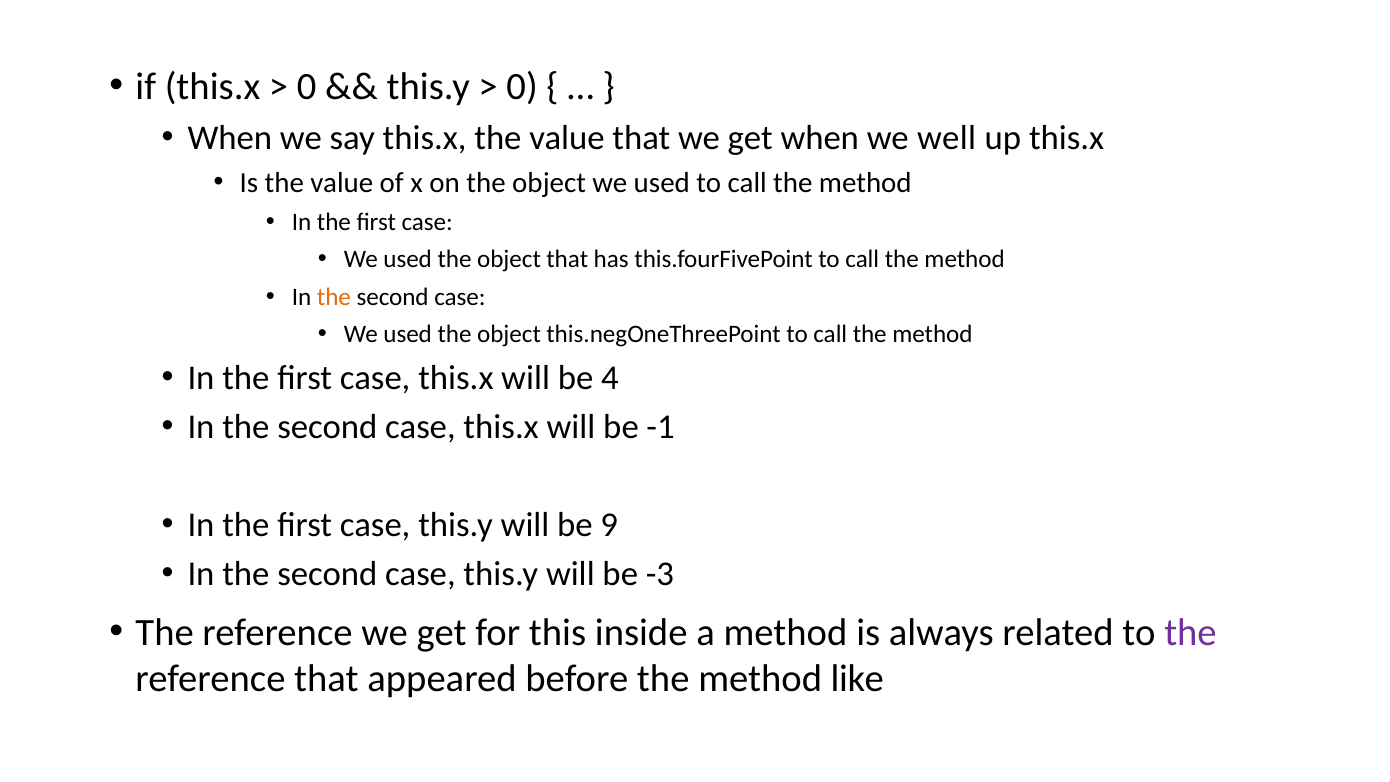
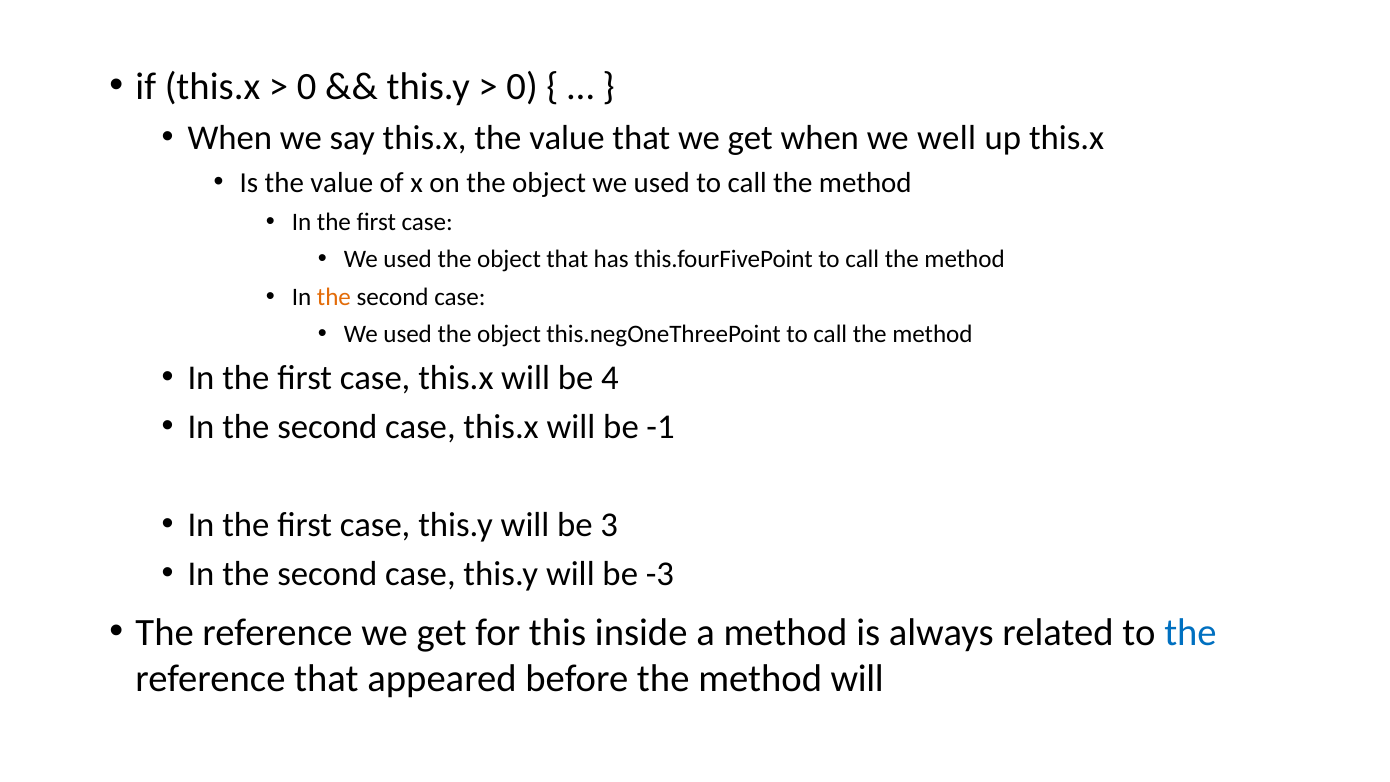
9: 9 -> 3 (609, 525)
the colour: purple -> blue (1190, 633)
method like: like -> will (857, 679)
